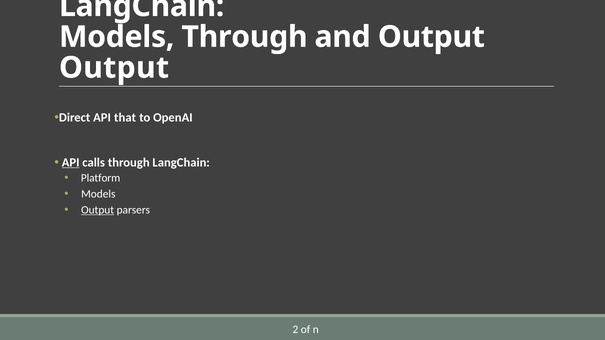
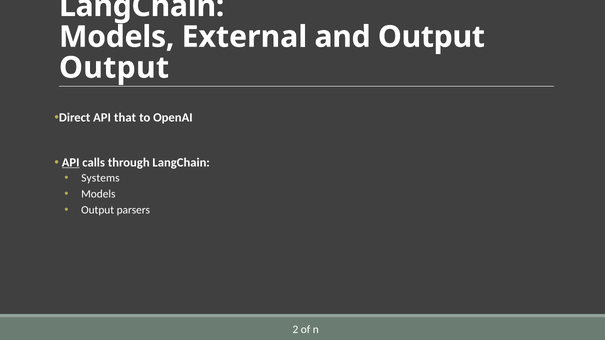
Models Through: Through -> External (244, 37)
Platform: Platform -> Systems (100, 178)
Output underline: present -> none (98, 210)
